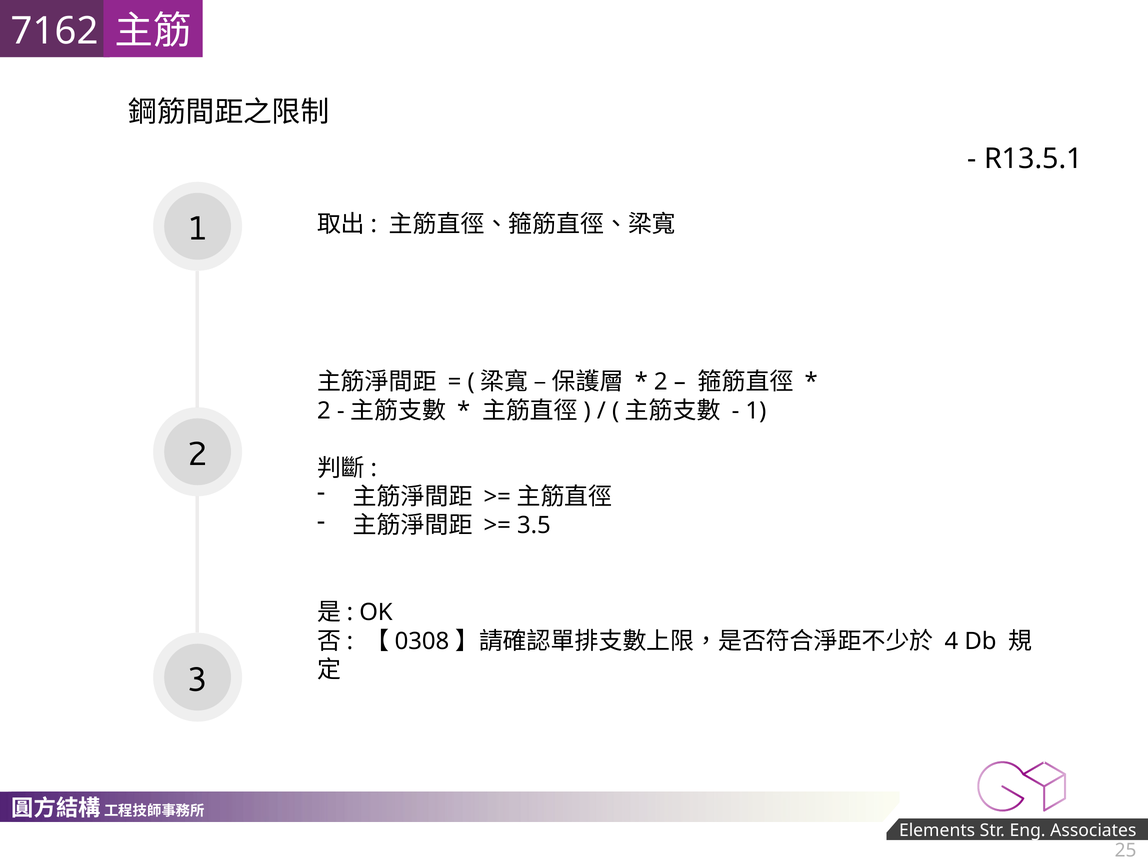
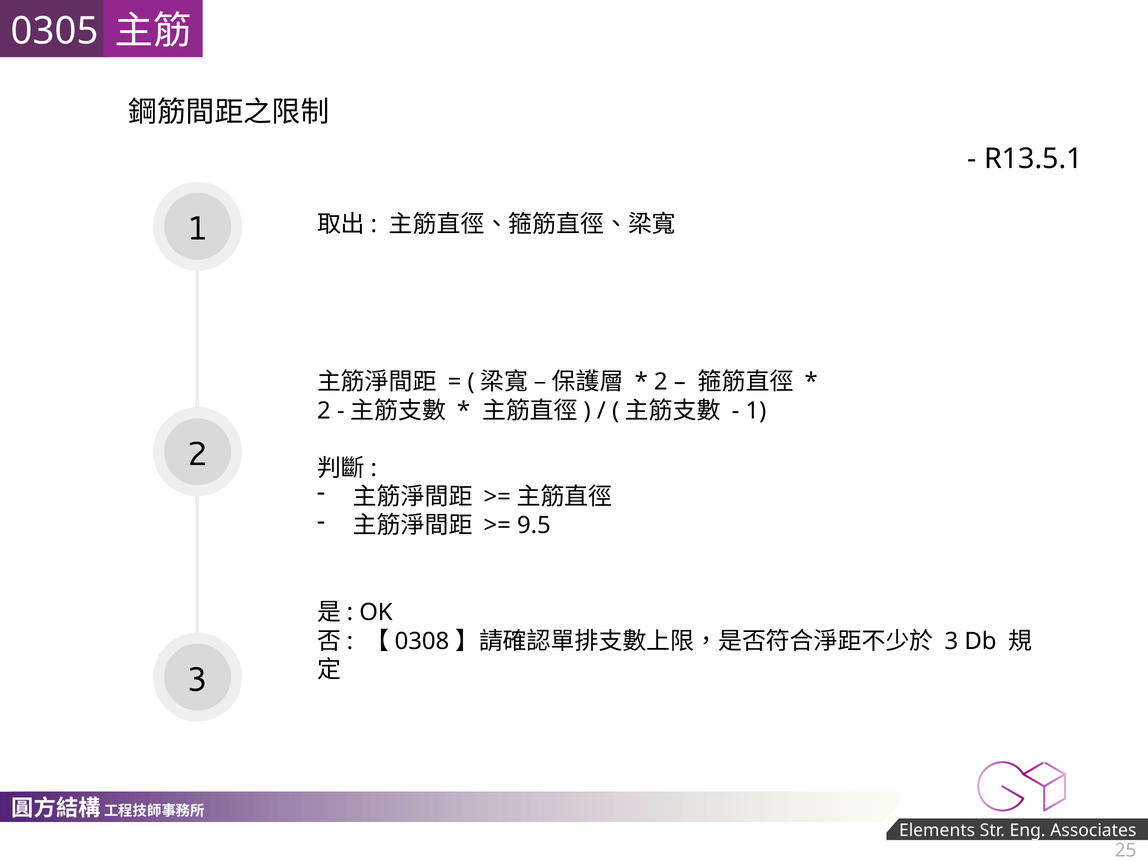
7162: 7162 -> 0305 (55, 31)
3.5: 3.5 -> 9.5 (534, 526)
4: 4 -> 3 (951, 641)
